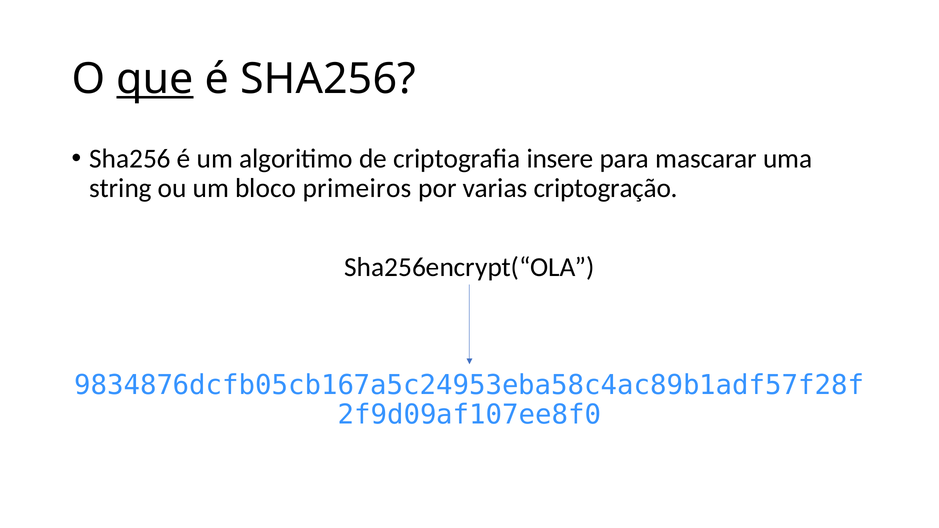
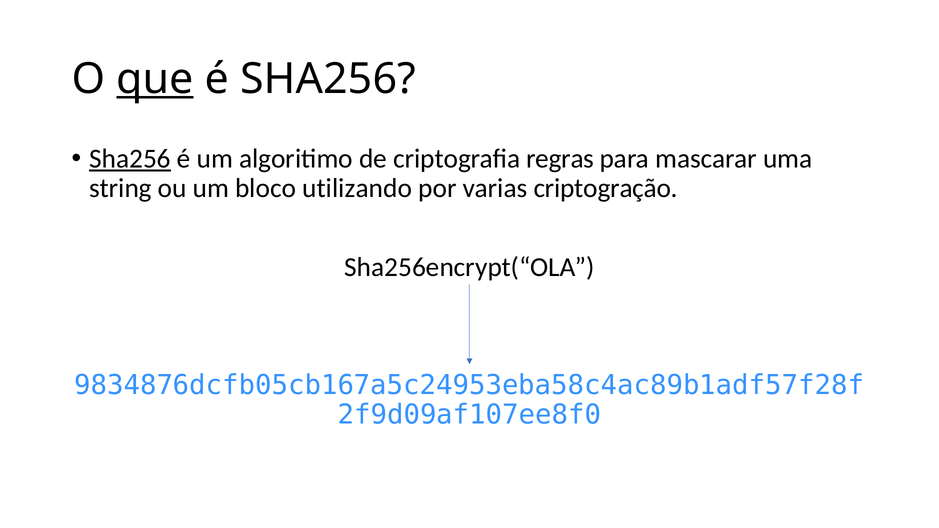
Sha256 underline: none -> present (130, 159)
insere: insere -> regras (560, 159)
primeiros: primeiros -> utilizando (357, 188)
